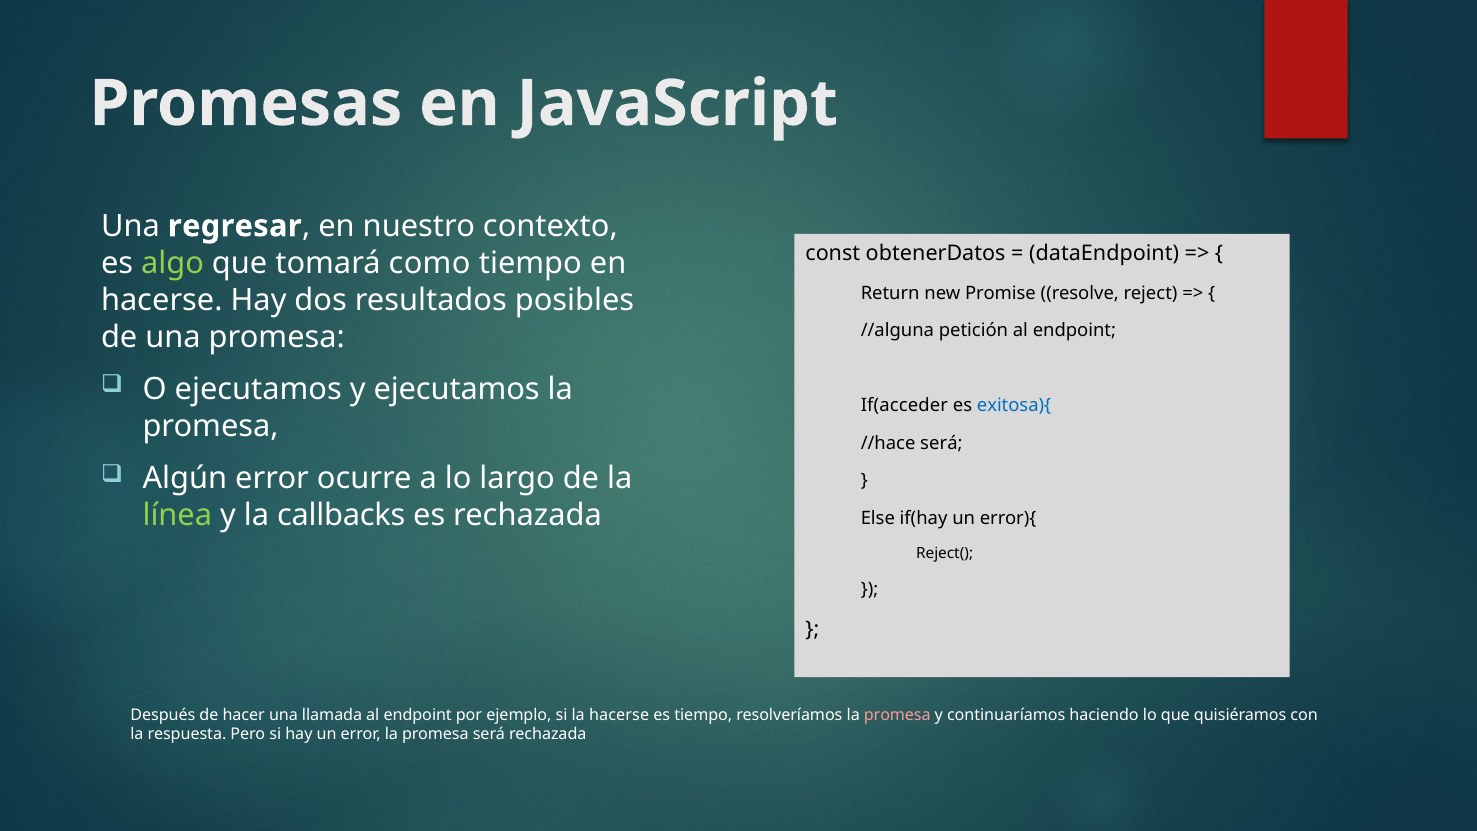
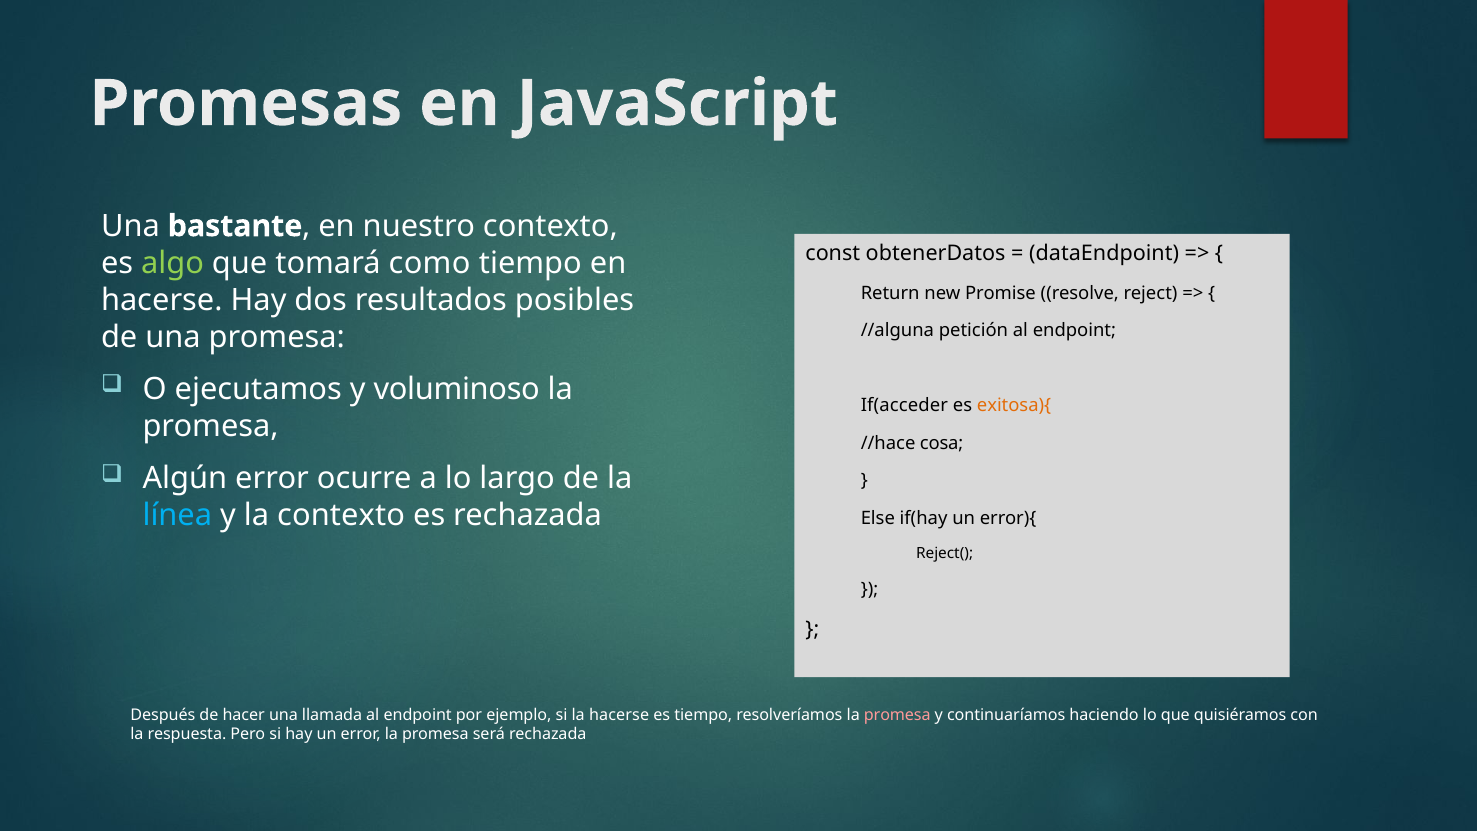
regresar: regresar -> bastante (235, 226)
y ejecutamos: ejecutamos -> voluminoso (457, 389)
exitosa){ colour: blue -> orange (1014, 406)
//hace será: será -> cosa (942, 443)
línea colour: light green -> light blue (177, 515)
la callbacks: callbacks -> contexto (341, 515)
